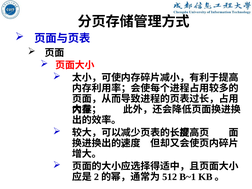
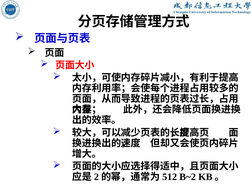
B~1: B~1 -> B~2 (188, 177)
